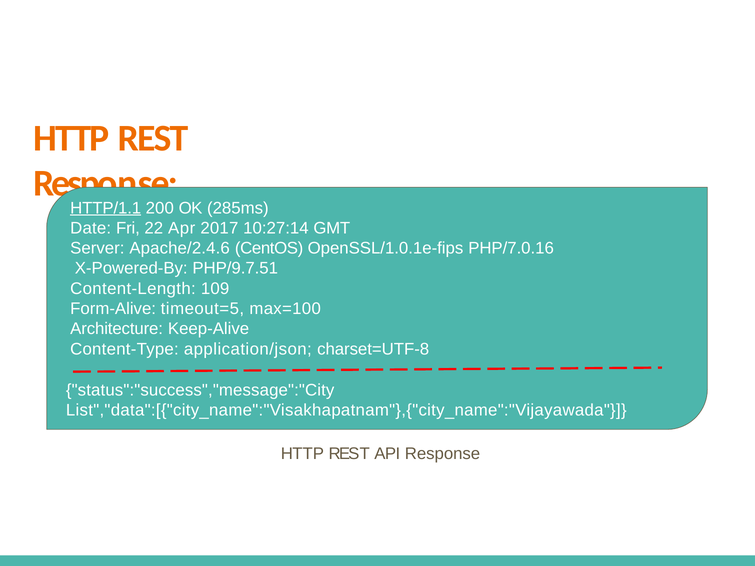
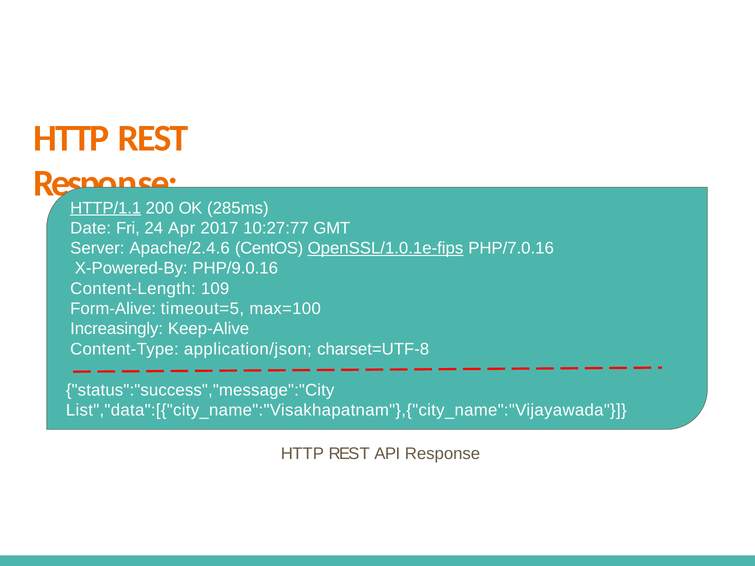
22: 22 -> 24 (154, 228)
10:27:14: 10:27:14 -> 10:27:77 (276, 228)
OpenSSL/1.0.1e-fips underline: none -> present (385, 248)
PHP/9.7.51: PHP/9.7.51 -> PHP/9.0.16 (235, 269)
Architecture: Architecture -> Increasingly (117, 329)
